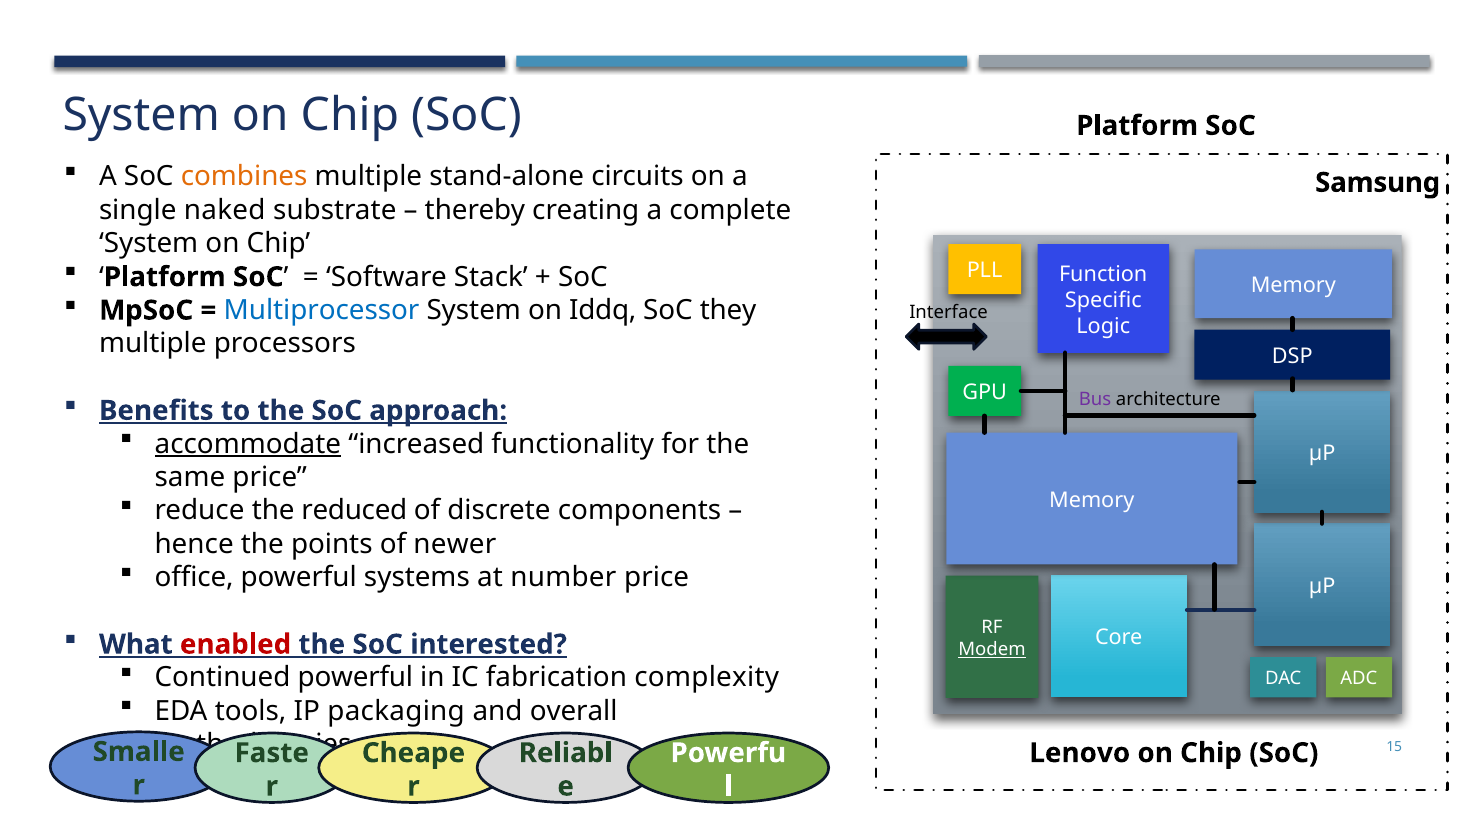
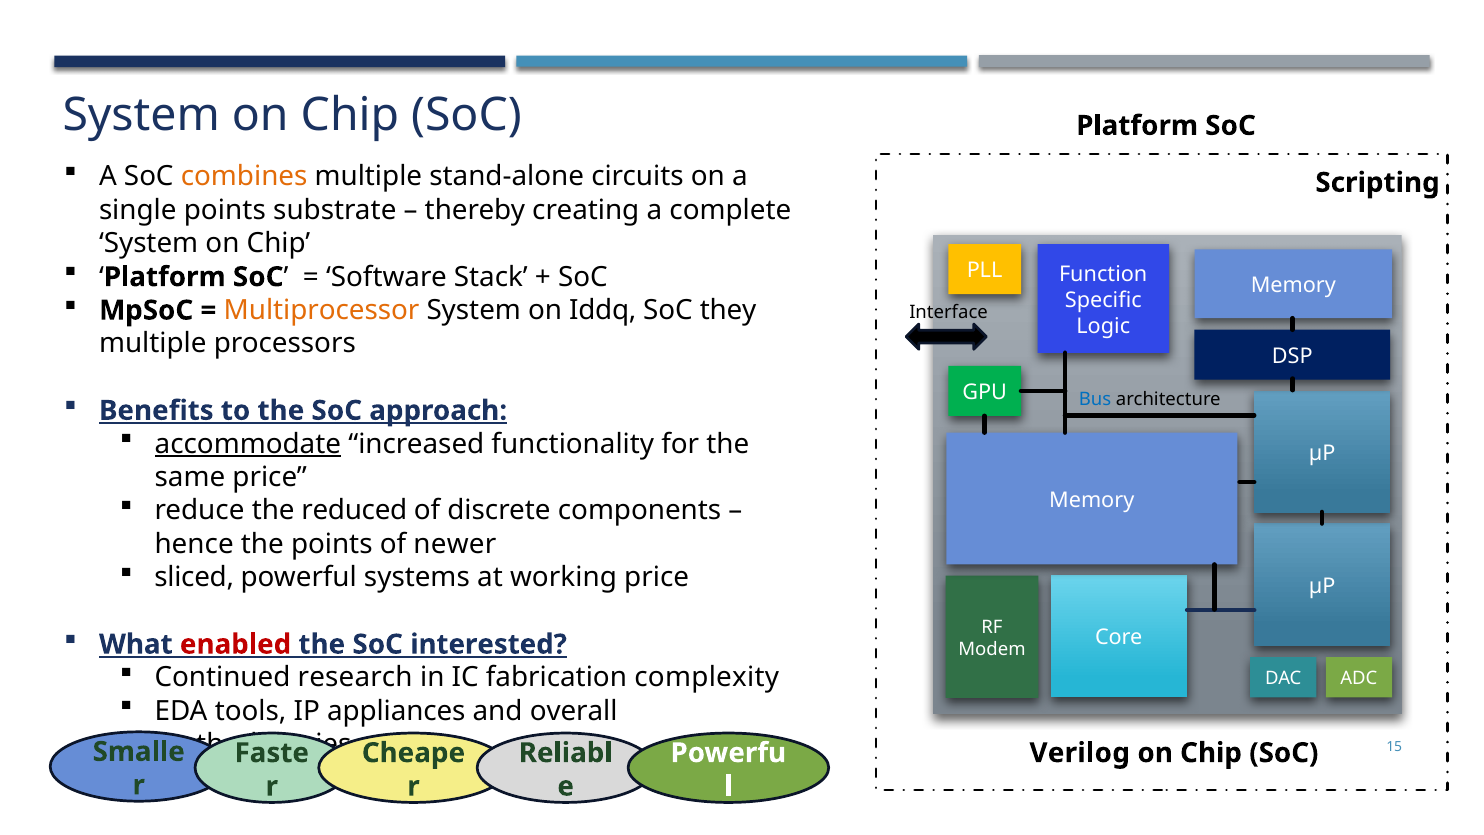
Samsung: Samsung -> Scripting (1378, 183)
single naked: naked -> points (225, 210)
Multiprocessor colour: blue -> orange (322, 310)
Bus colour: purple -> blue (1095, 399)
office: office -> sliced (194, 577)
number: number -> working (563, 577)
Modem underline: present -> none (992, 649)
Continued powerful: powerful -> research (355, 678)
packaging: packaging -> appliances (396, 711)
Lenovo: Lenovo -> Verilog (1080, 753)
